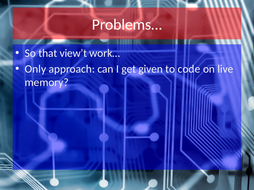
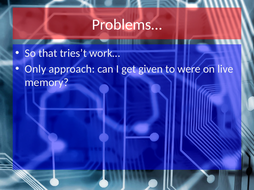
view’t: view’t -> tries’t (73, 53)
code: code -> were (189, 69)
